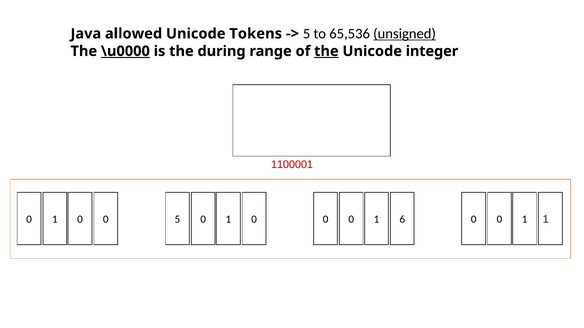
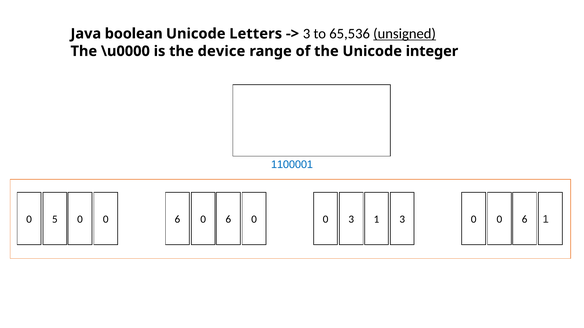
allowed: allowed -> boolean (134, 34)
Tokens: Tokens -> Letters (256, 34)
5: 5 -> 3 (307, 34)
\u0000 underline: present -> none (125, 51)
during: during -> device (221, 51)
the underline: present -> none (326, 51)
1100001 colour: red -> blue (292, 165)
1: 1 -> 5 (55, 220)
5: 5 -> 6 (177, 220)
1: 1 -> 6 (228, 220)
0 0 0: 0 -> 3 (351, 220)
1 6: 6 -> 3 (402, 220)
1: 1 -> 6 (525, 220)
